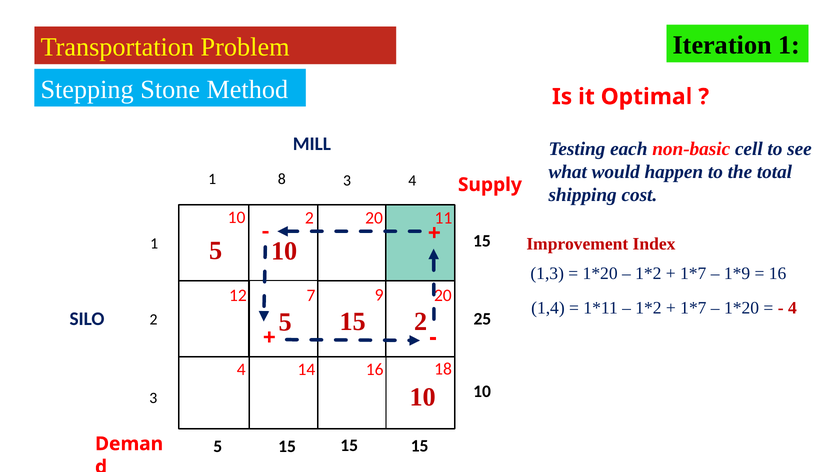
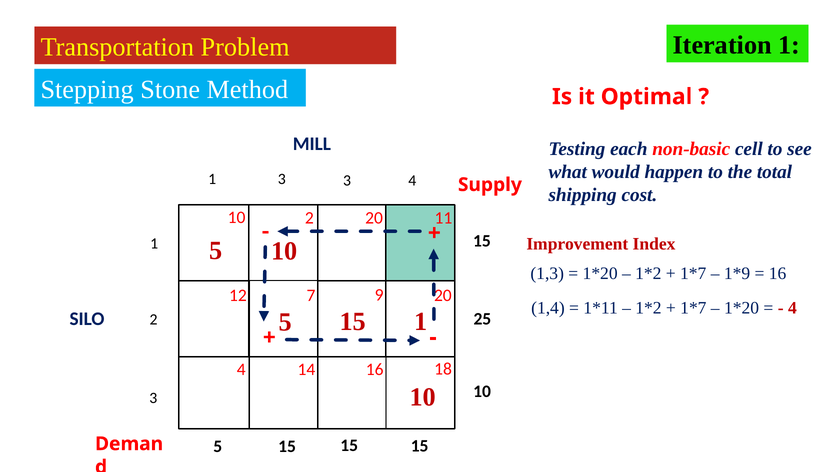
1 8: 8 -> 3 (282, 179)
15 2: 2 -> 1 (421, 322)
